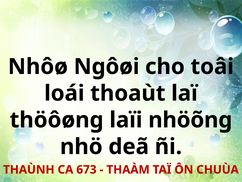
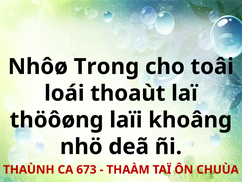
Ngôøi: Ngôøi -> Trong (106, 66)
nhöõng: nhöõng -> khoâng (190, 120)
